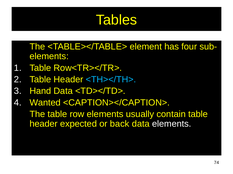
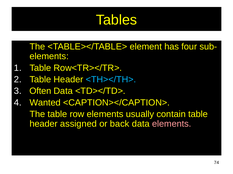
Hand: Hand -> Often (40, 91)
expected: expected -> assigned (78, 124)
elements colour: white -> pink (172, 124)
